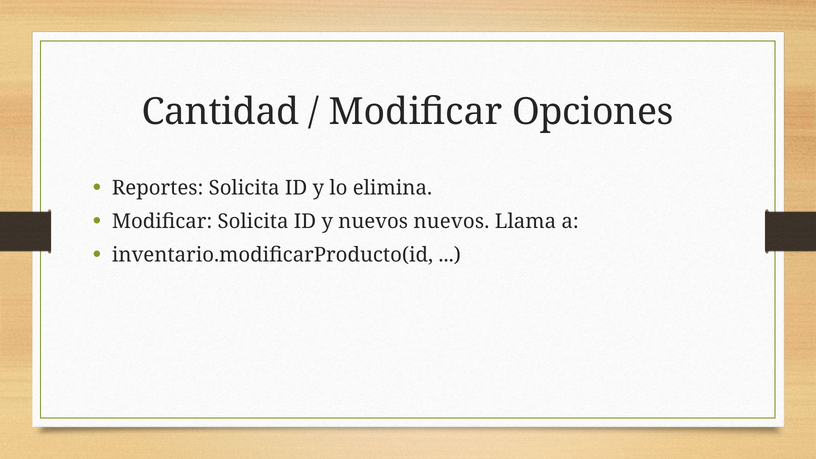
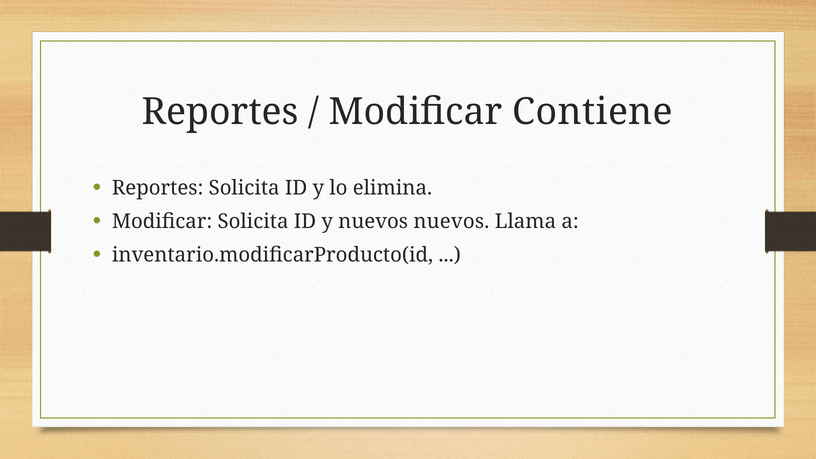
Cantidad: Cantidad -> Reportes (220, 112)
Opciones: Opciones -> Contiene (593, 112)
